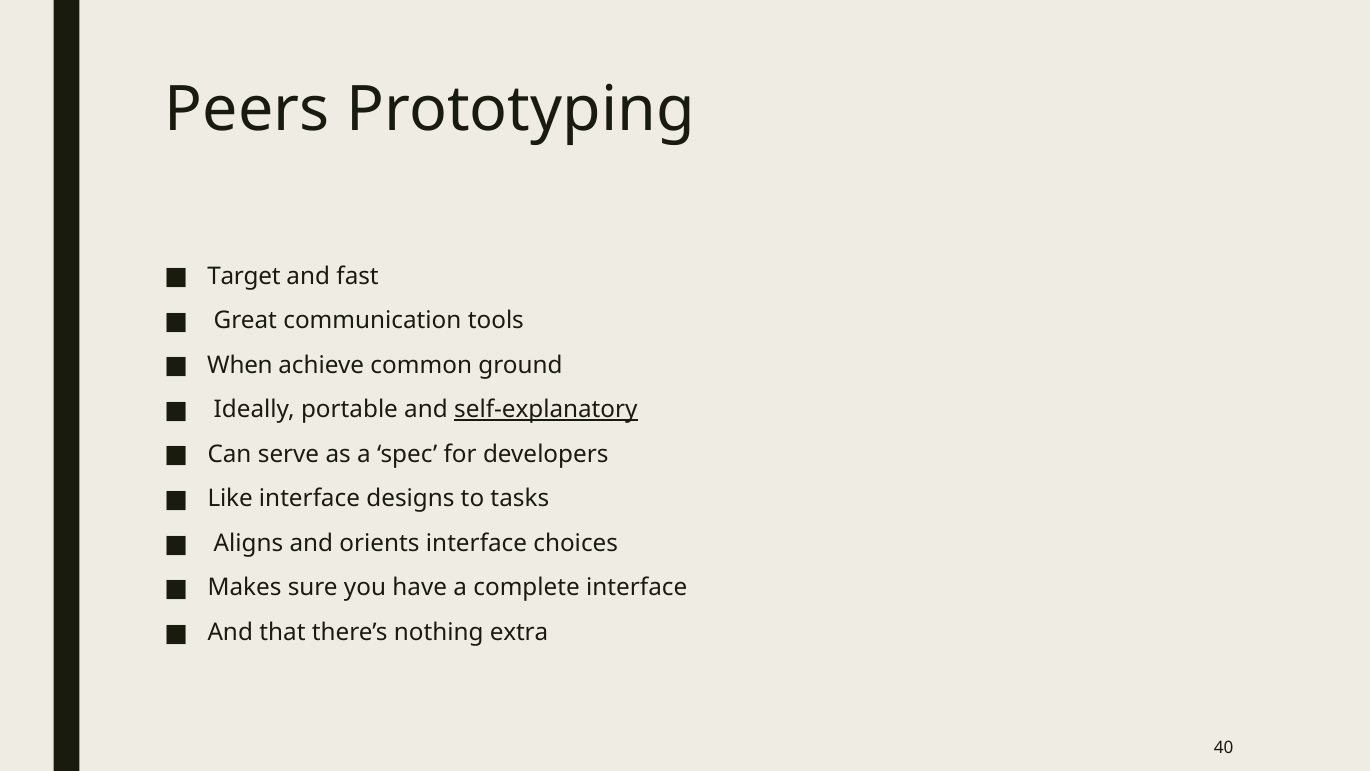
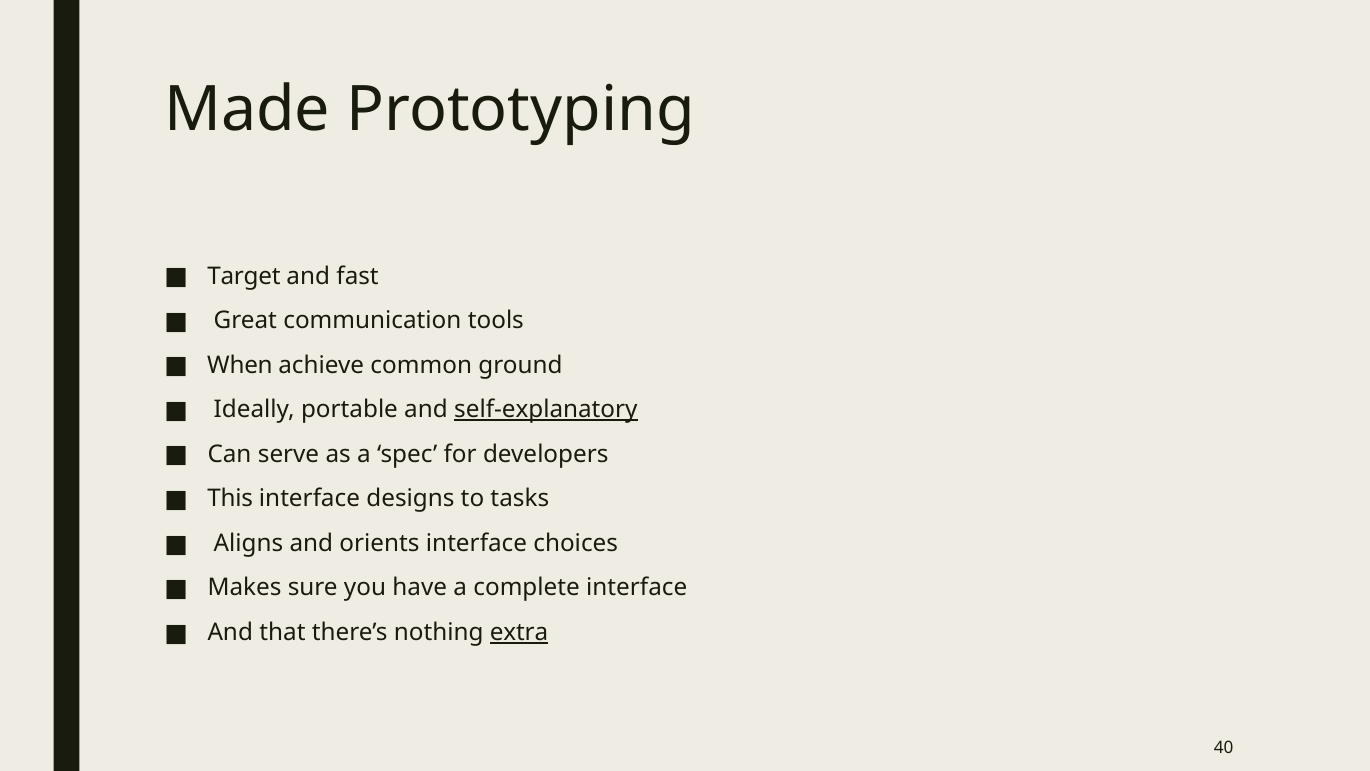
Peers: Peers -> Made (247, 110)
Like: Like -> This (230, 499)
extra underline: none -> present (519, 632)
